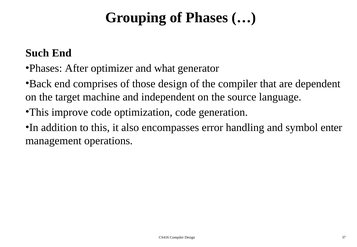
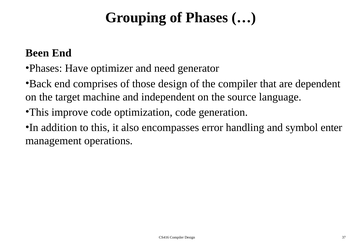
Such: Such -> Been (37, 53)
After: After -> Have (76, 68)
what: what -> need (165, 68)
